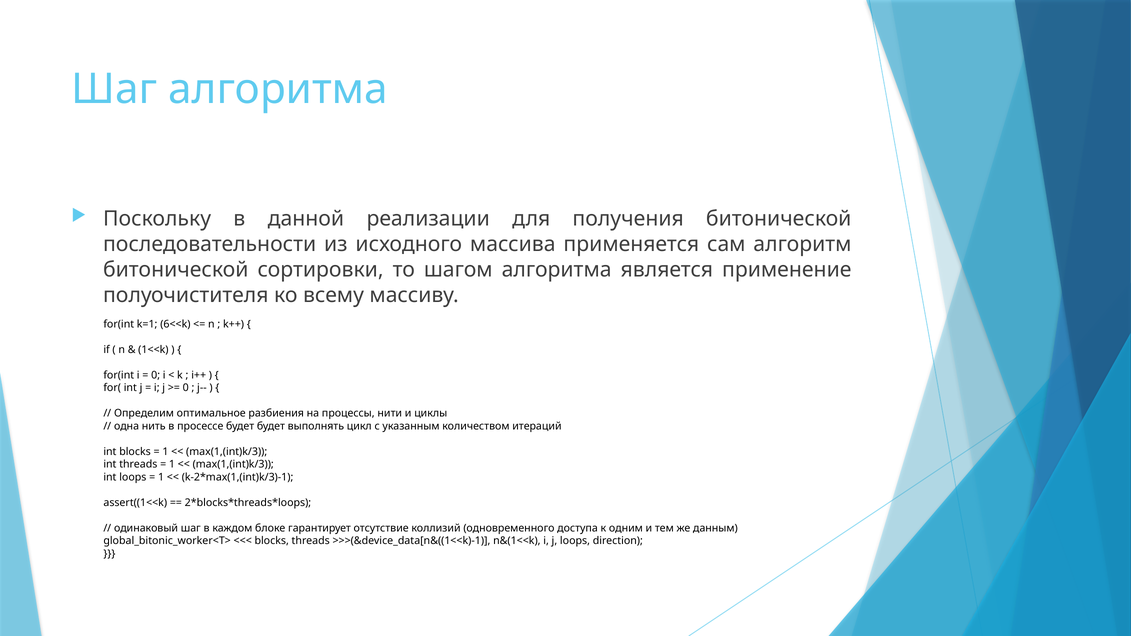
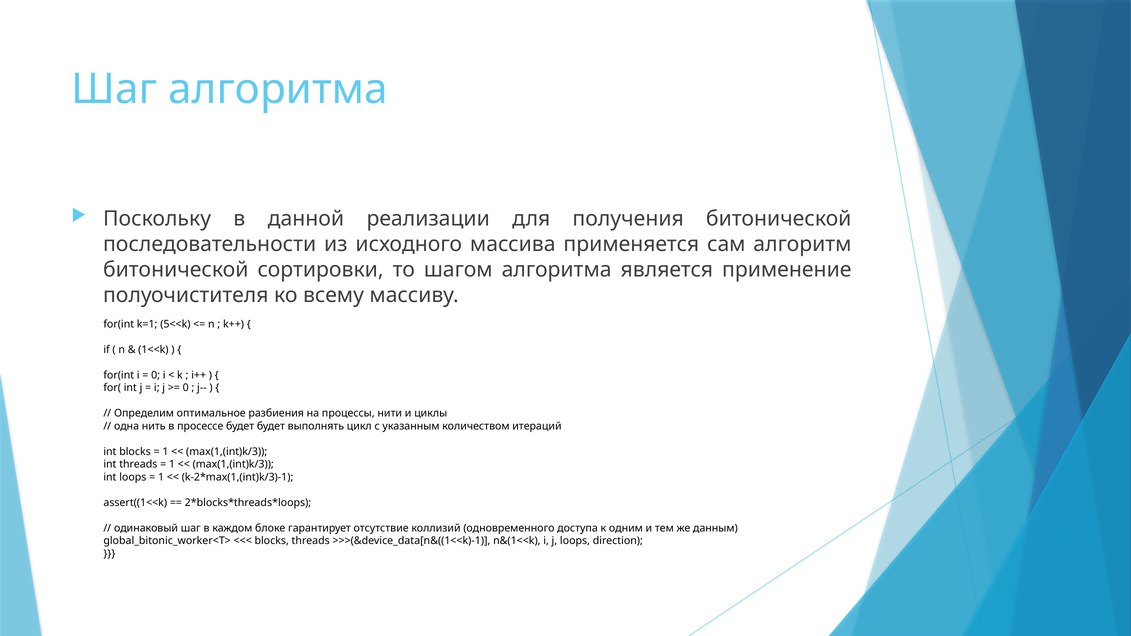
6<<k: 6<<k -> 5<<k (175, 324)
